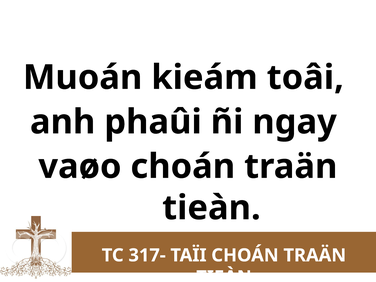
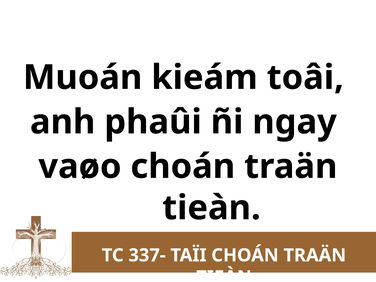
317-: 317- -> 337- (147, 255)
